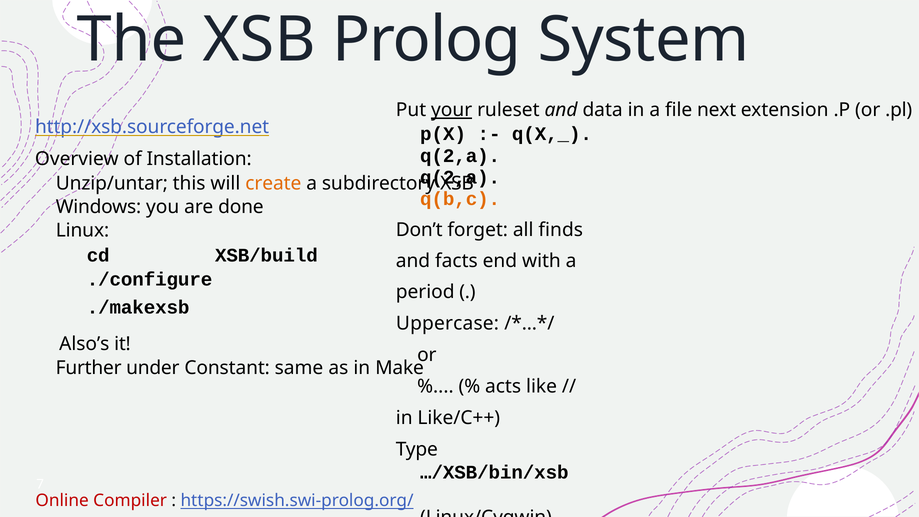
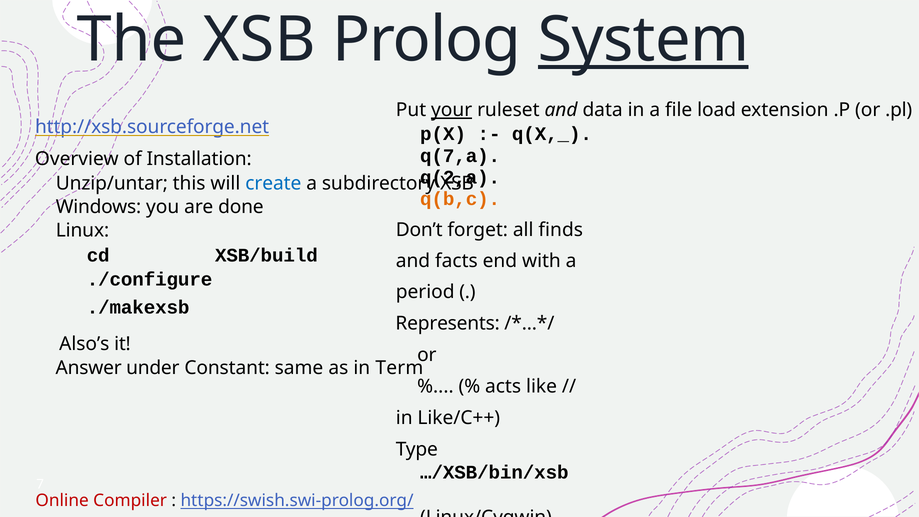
System underline: none -> present (643, 40)
next: next -> load (717, 110)
q(2,a: q(2,a -> q(7,a (460, 156)
create colour: orange -> blue (273, 183)
Uppercase: Uppercase -> Represents (448, 323)
Further: Further -> Answer (89, 368)
Make: Make -> Term (399, 368)
